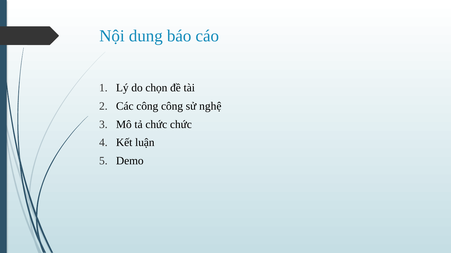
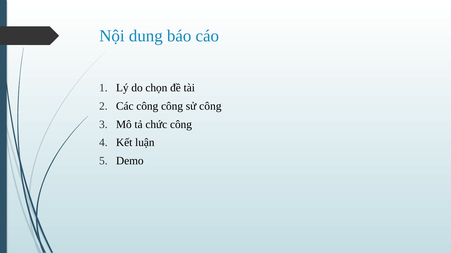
sử nghệ: nghệ -> công (210, 106)
chức chức: chức -> công (181, 125)
